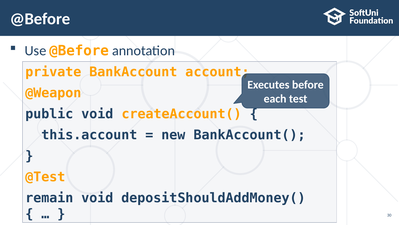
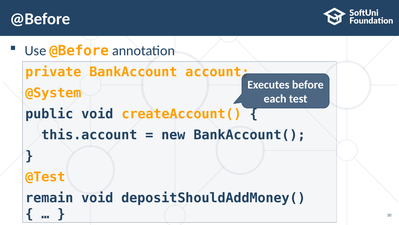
@Weapon: @Weapon -> @System (53, 93)
